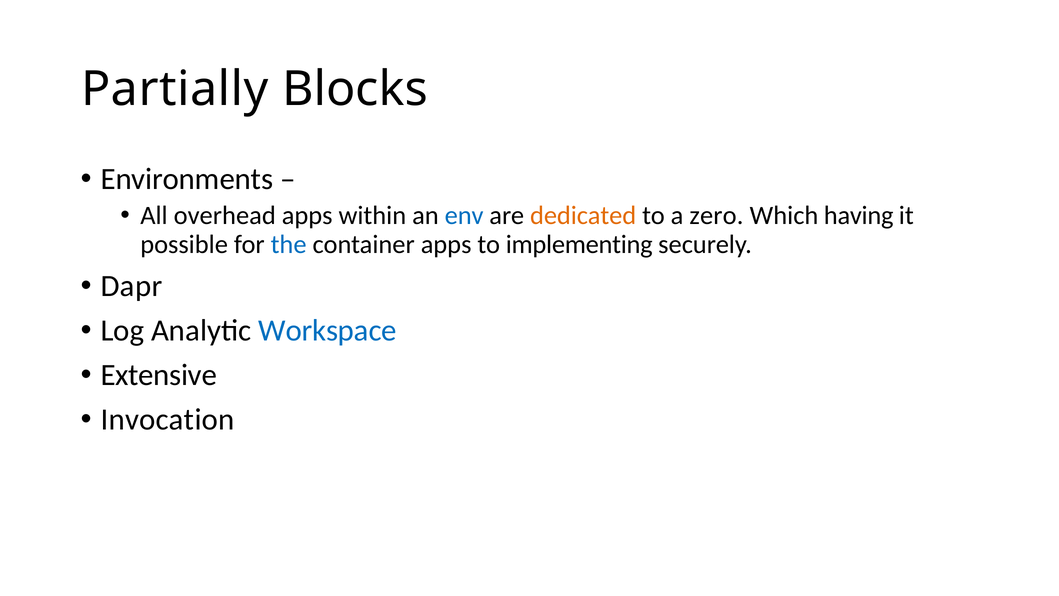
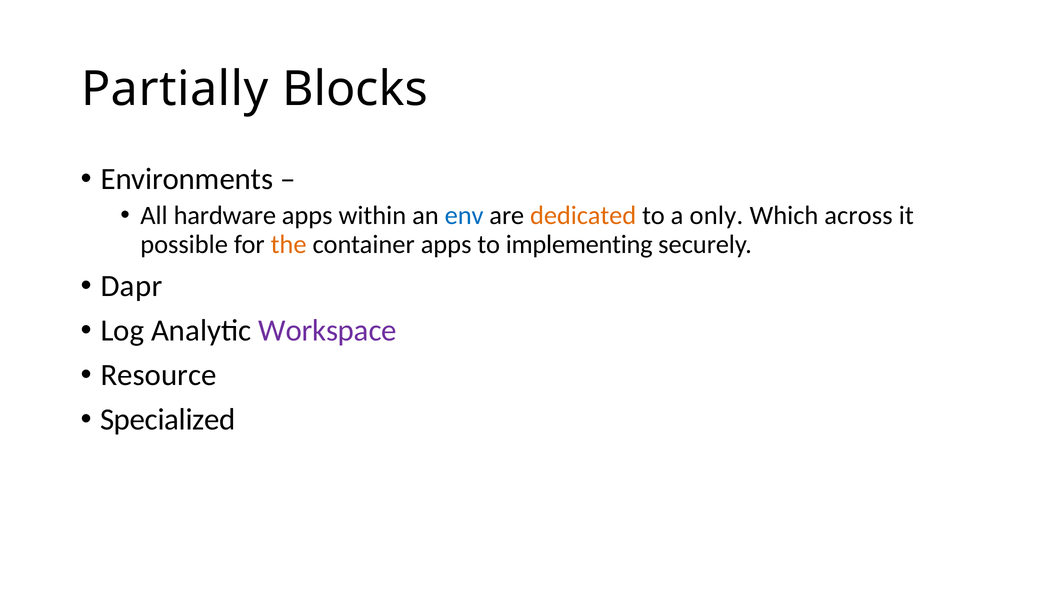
overhead: overhead -> hardware (225, 216)
zero: zero -> only (716, 216)
having: having -> across (858, 216)
the colour: blue -> orange (289, 244)
Workspace colour: blue -> purple (328, 331)
Extensive: Extensive -> Resource (159, 375)
Invocation: Invocation -> Specialized (168, 419)
